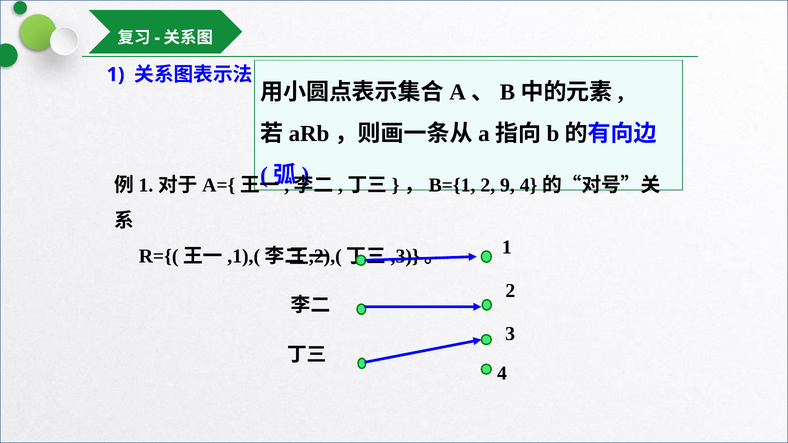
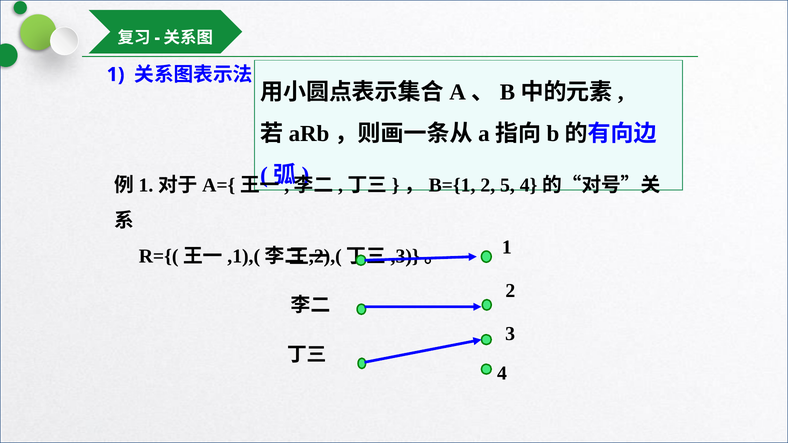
9: 9 -> 5 (508, 185)
